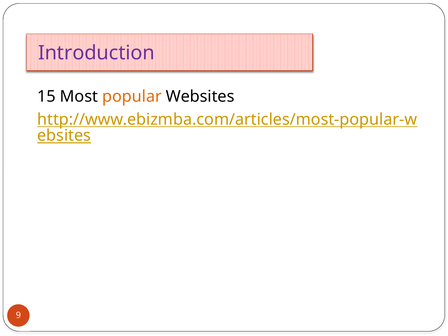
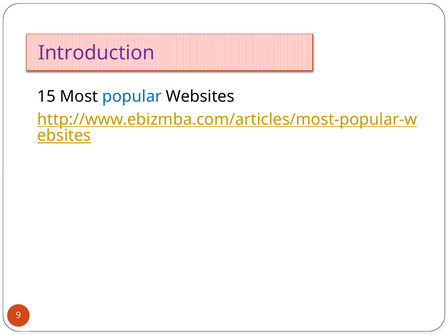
popular colour: orange -> blue (132, 96)
